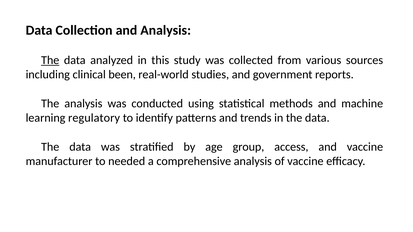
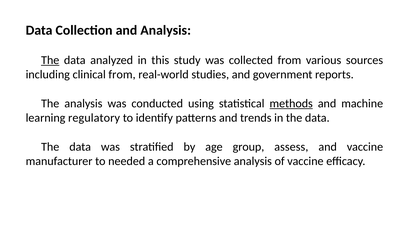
clinical been: been -> from (122, 75)
methods underline: none -> present (291, 104)
access: access -> assess (291, 147)
